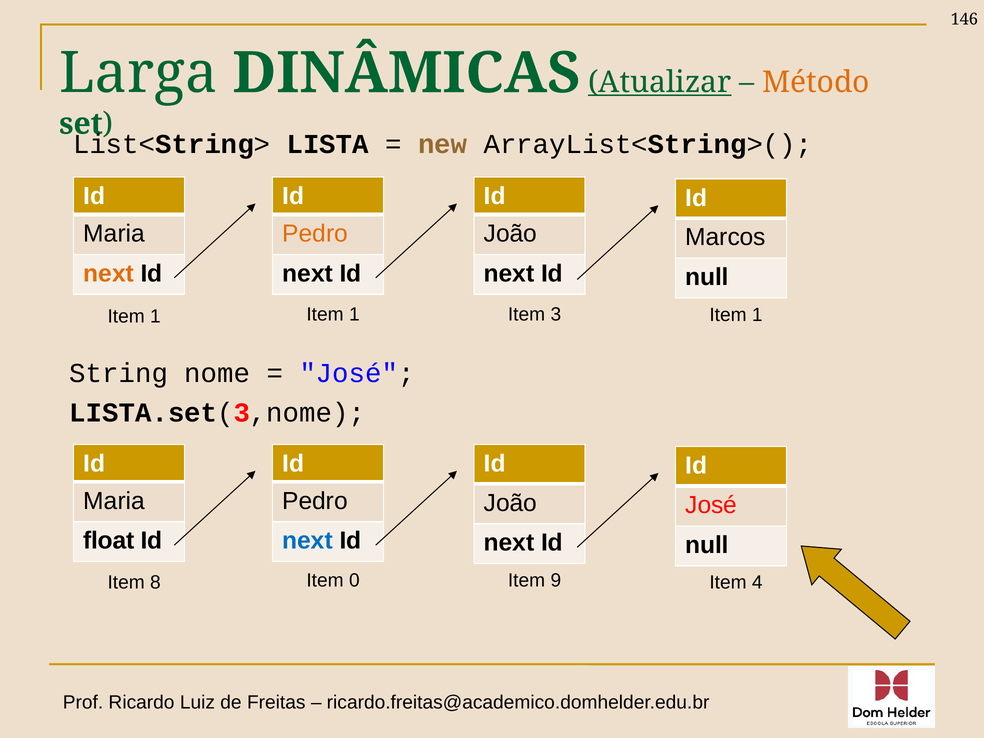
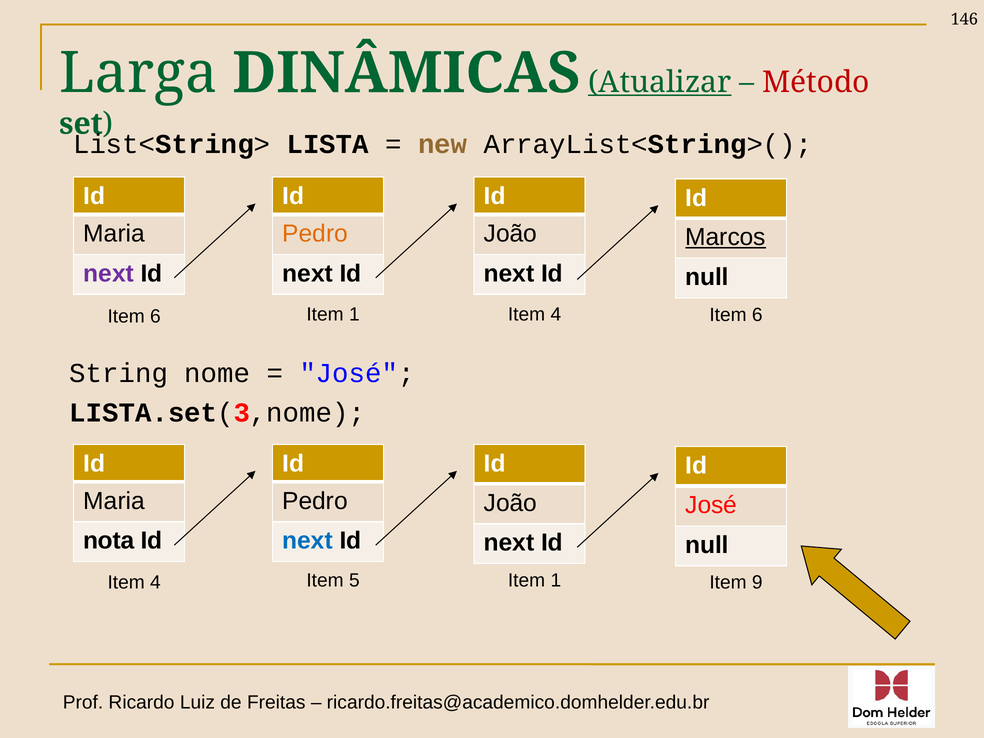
Método colour: orange -> red (816, 82)
Marcos underline: none -> present (726, 237)
next colour: orange -> purple (109, 274)
1: 1 -> 6 (757, 315)
1: 1 -> 6 (155, 317)
1 Item 3: 3 -> 4 (556, 314)
float: float -> nota (109, 541)
9: 9 -> 1 (556, 580)
8: 8 -> 4 (155, 583)
0: 0 -> 5 (354, 580)
4: 4 -> 9 (757, 583)
